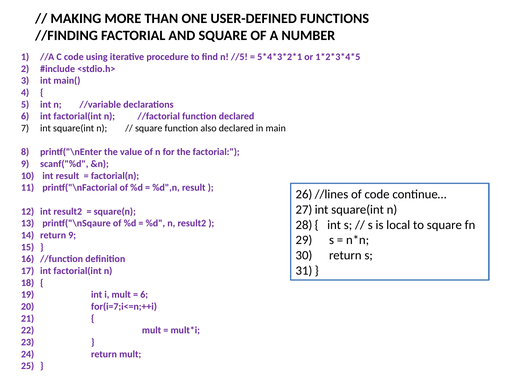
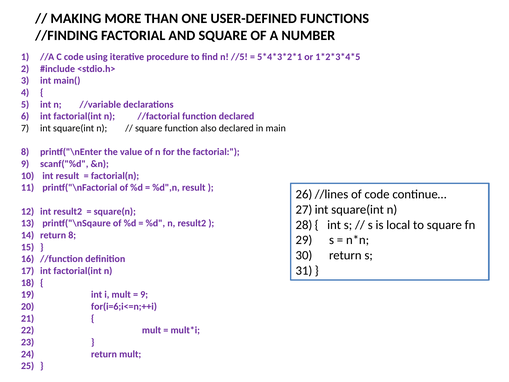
return 9: 9 -> 8 (72, 235)
6: 6 -> 9 (144, 294)
for(i=7;i<=n;++i: for(i=7;i<=n;++i -> for(i=6;i<=n;++i (124, 306)
